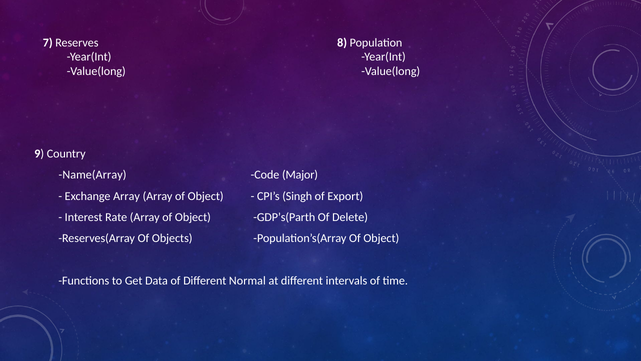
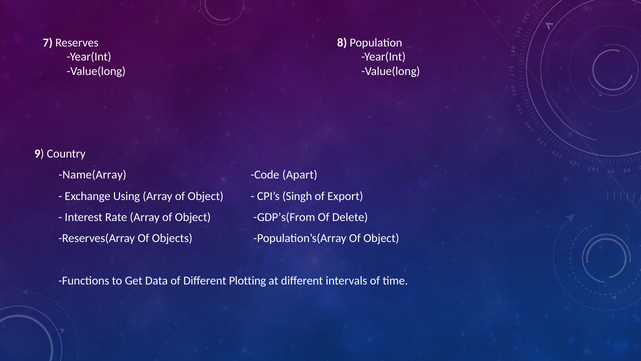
Major: Major -> Apart (300, 175)
Exchange Array: Array -> Using (127, 196)
GDP’s(Parth: GDP’s(Parth -> GDP’s(From (284, 217)
Normal: Normal -> Plotting (248, 280)
